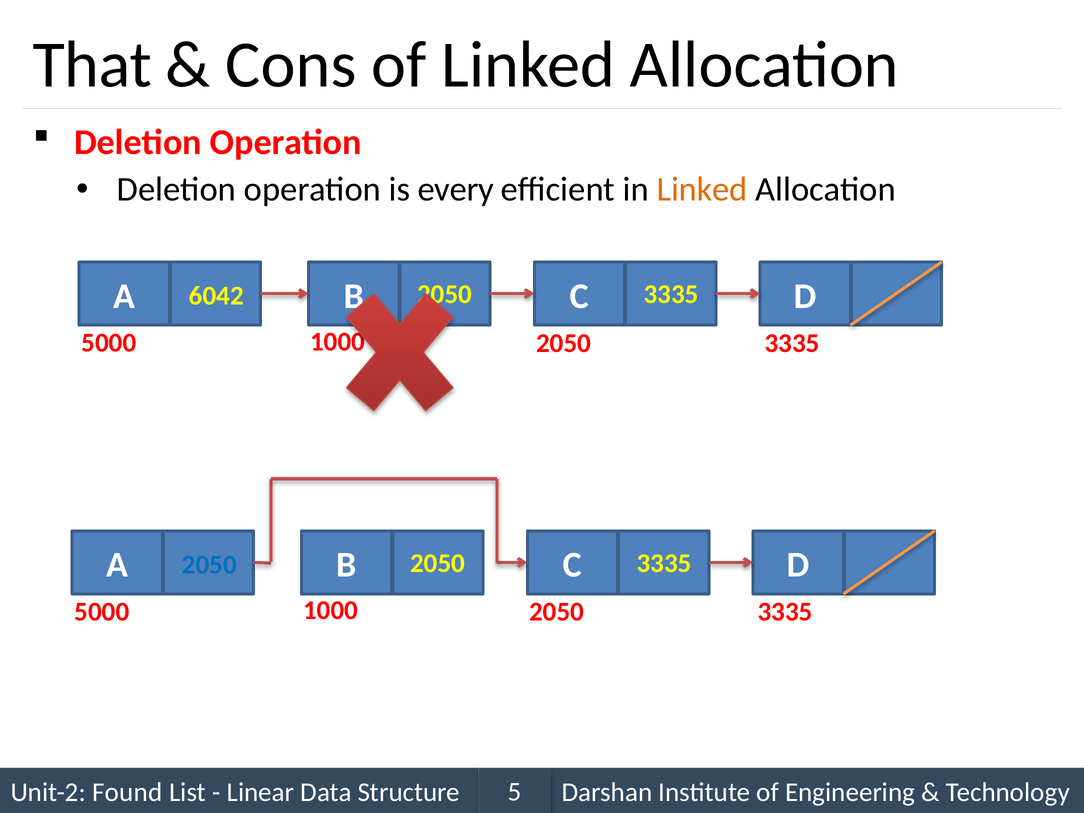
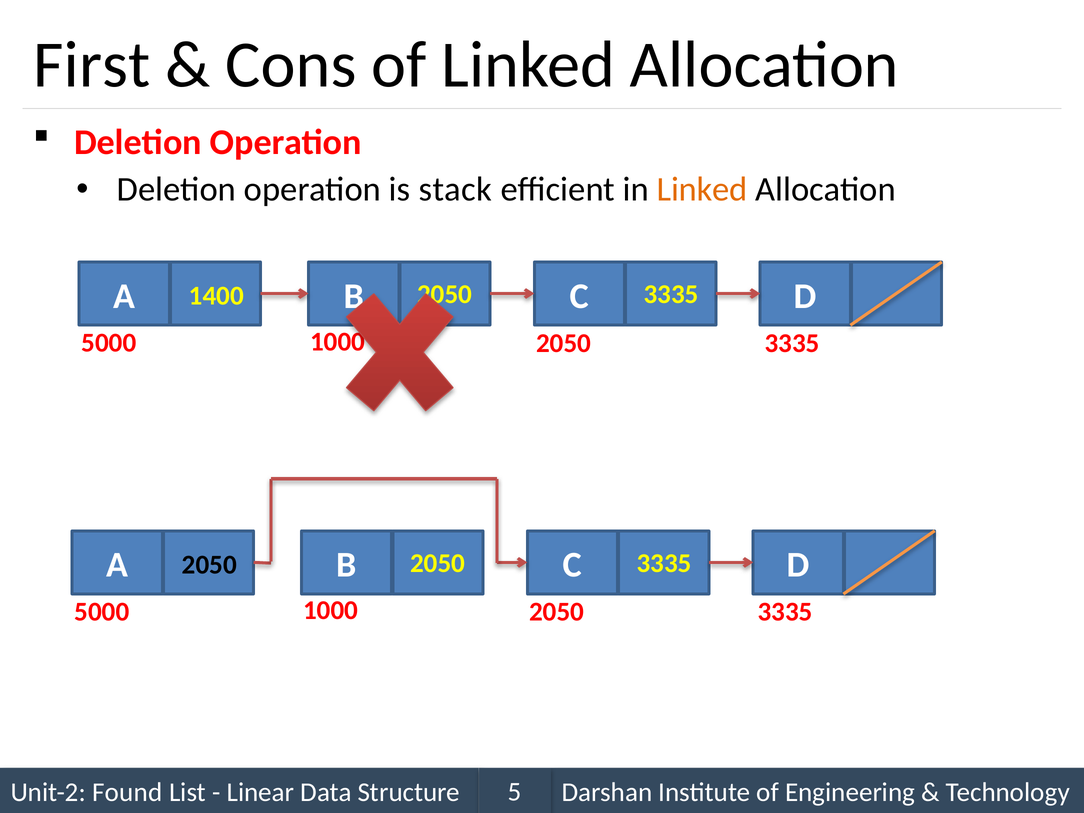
That: That -> First (92, 65)
every: every -> stack (455, 189)
6042: 6042 -> 1400 (216, 296)
2050 colour: blue -> black (209, 565)
